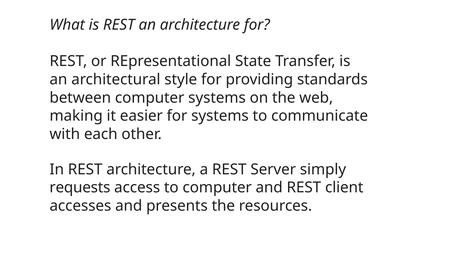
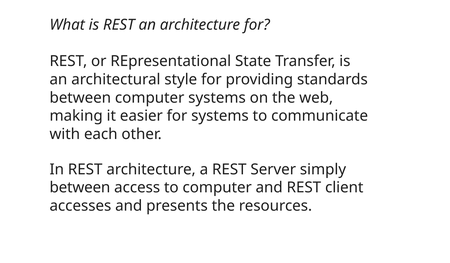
requests: requests -> between (80, 187)
